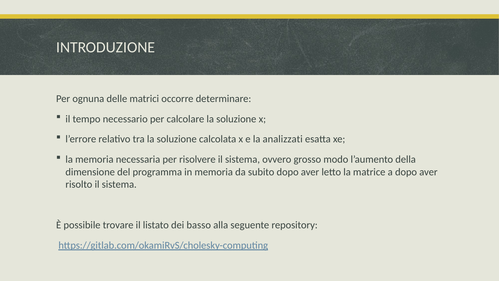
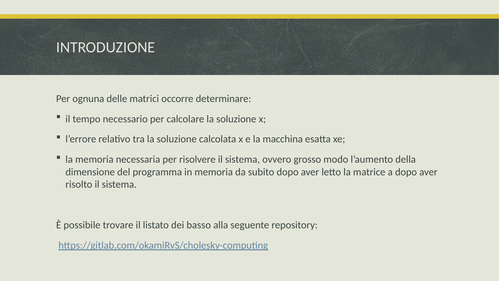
analizzati: analizzati -> macchina (283, 139)
